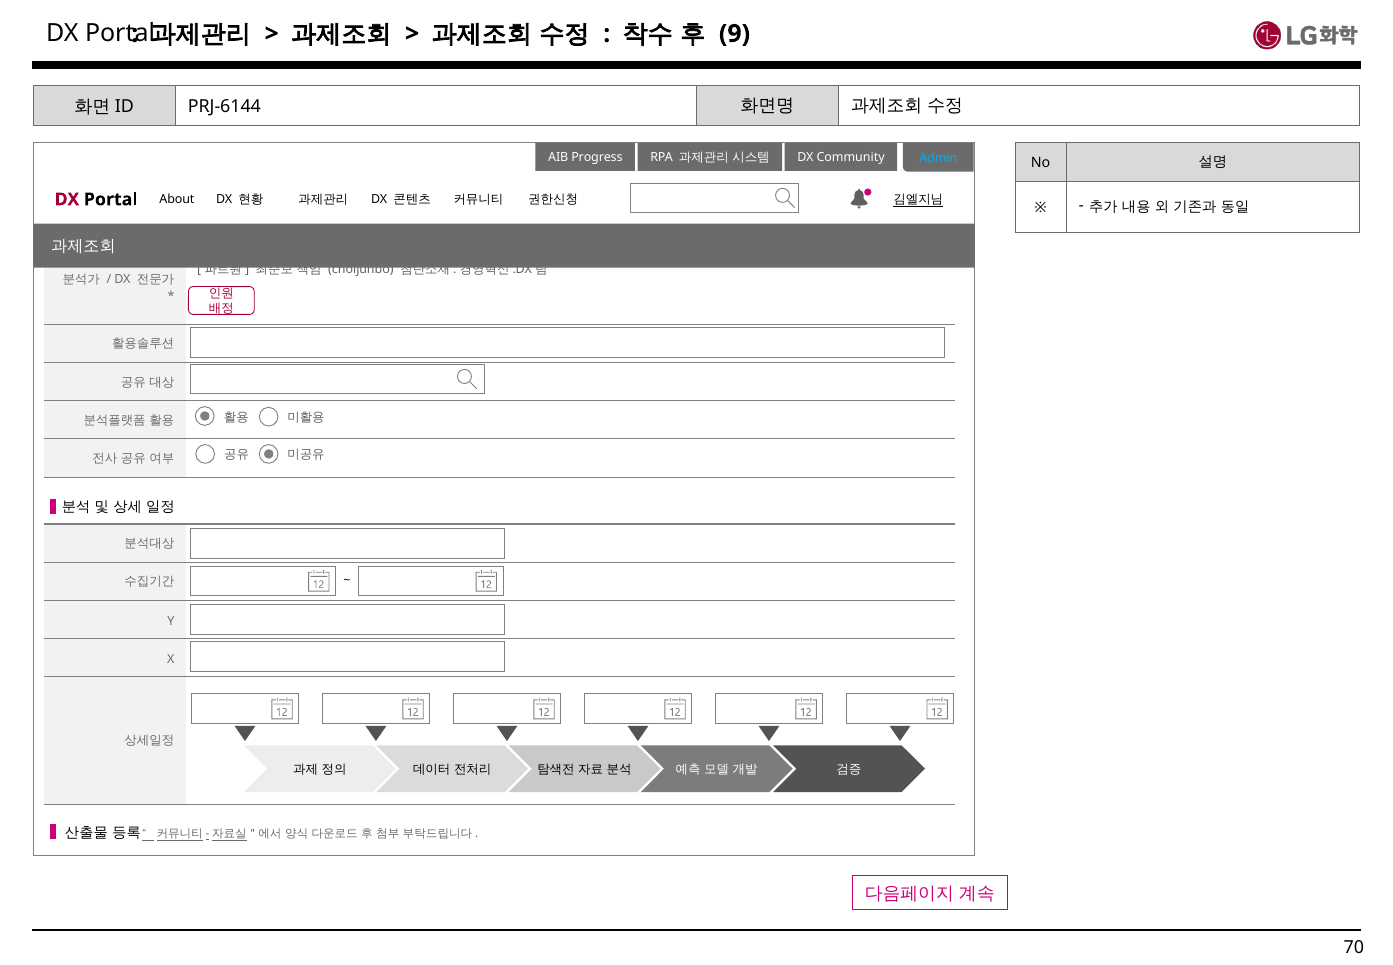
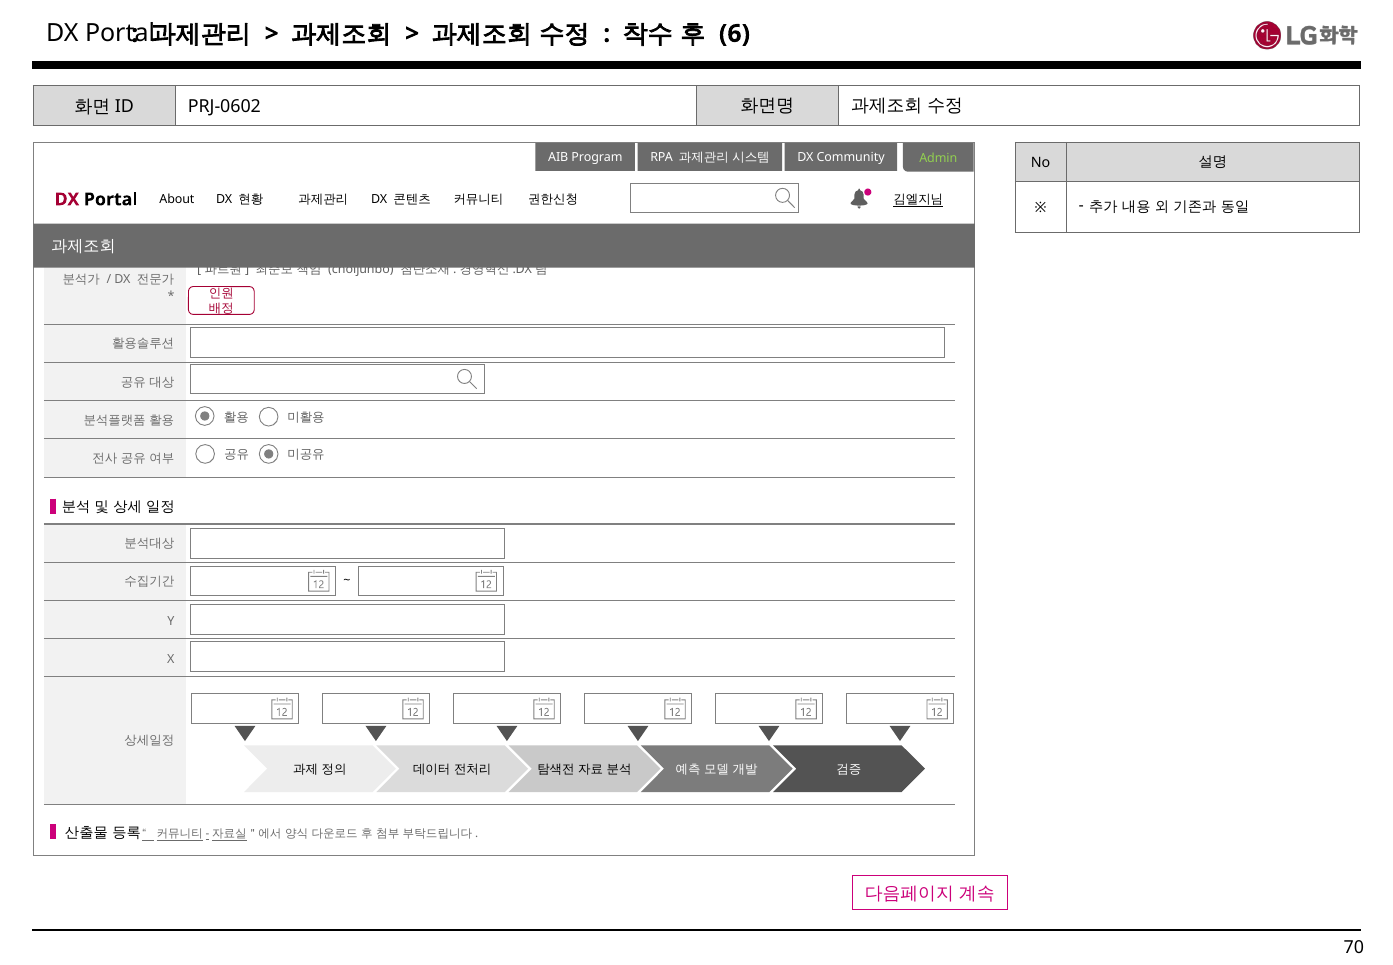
9: 9 -> 6 (735, 34)
PRJ-6144: PRJ-6144 -> PRJ-0602 (224, 106)
Progress: Progress -> Program (597, 158)
Admin colour: light blue -> light green (938, 158)
